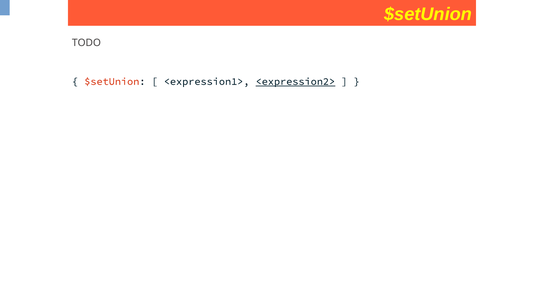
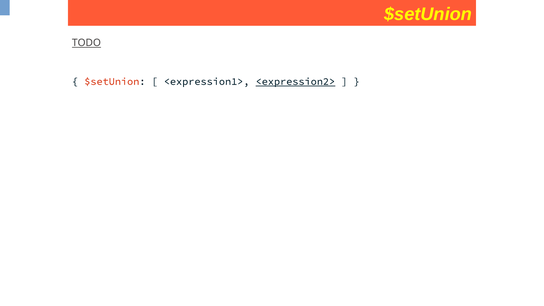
TODO underline: none -> present (86, 43)
